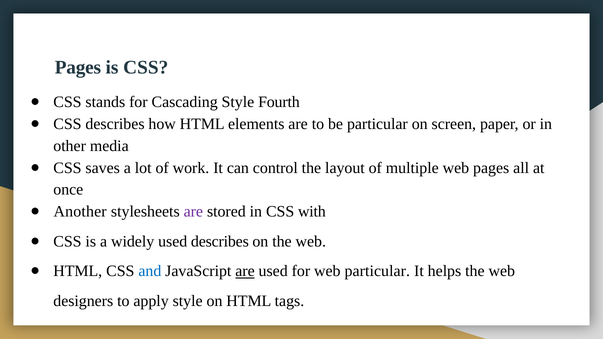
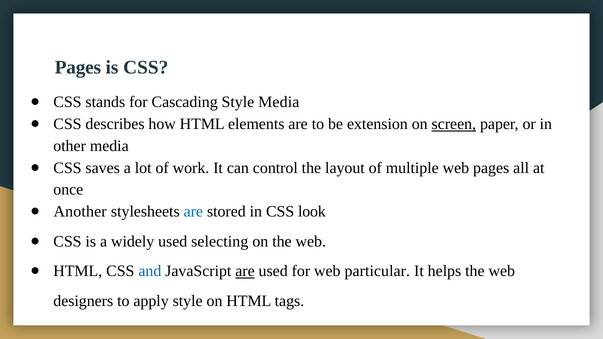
Style Fourth: Fourth -> Media (279, 102)
be particular: particular -> extension (377, 124)
screen underline: none -> present (454, 124)
are colour: purple -> blue (193, 212)
with: with -> look (312, 212)
used describes: describes -> selecting (220, 242)
